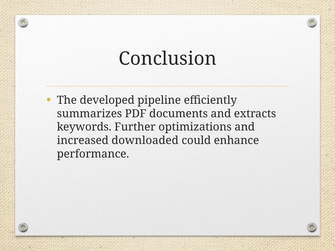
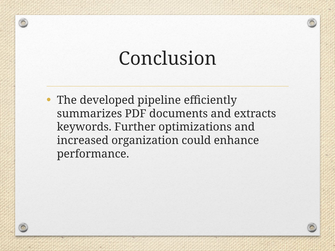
downloaded: downloaded -> organization (145, 141)
